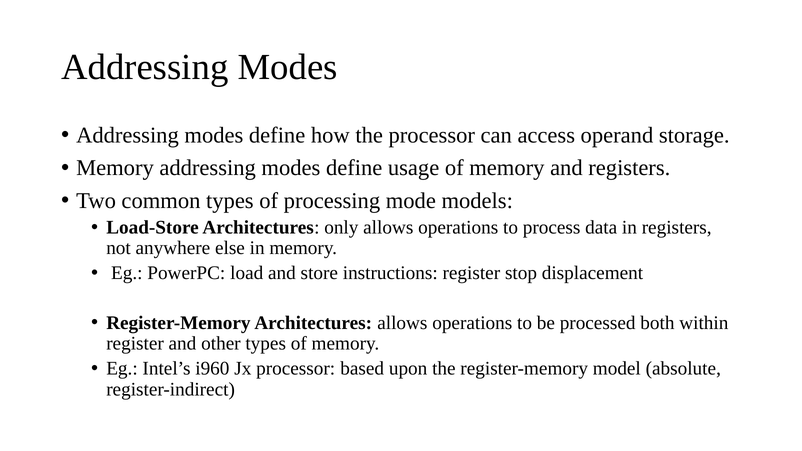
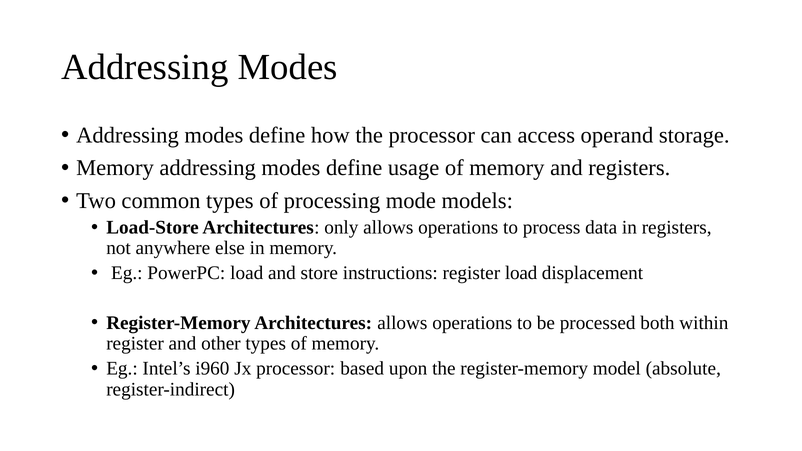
register stop: stop -> load (521, 273)
